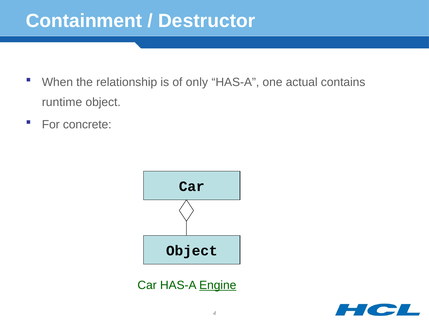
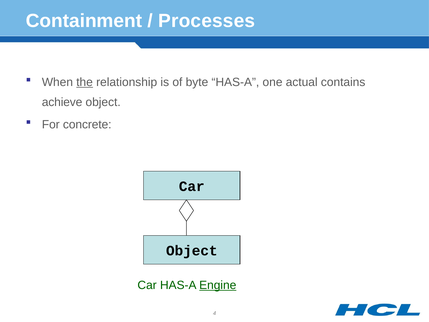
Destructor: Destructor -> Processes (207, 21)
the underline: none -> present (85, 82)
only: only -> byte (197, 82)
runtime: runtime -> achieve (62, 102)
